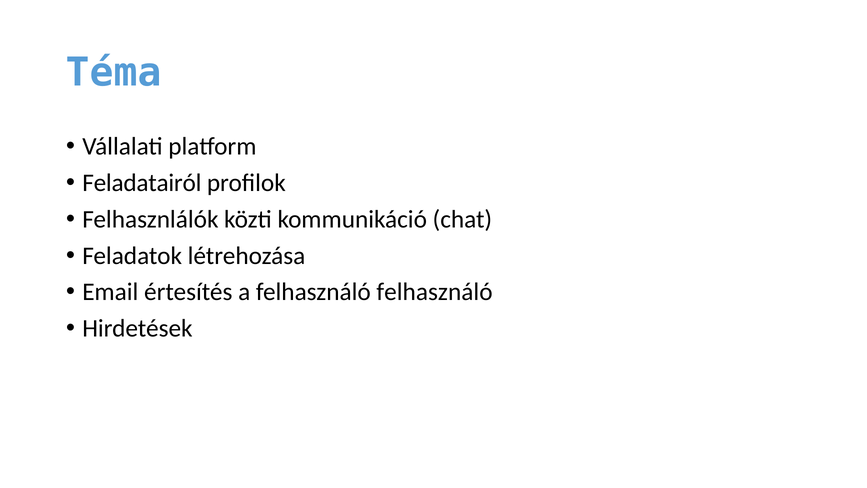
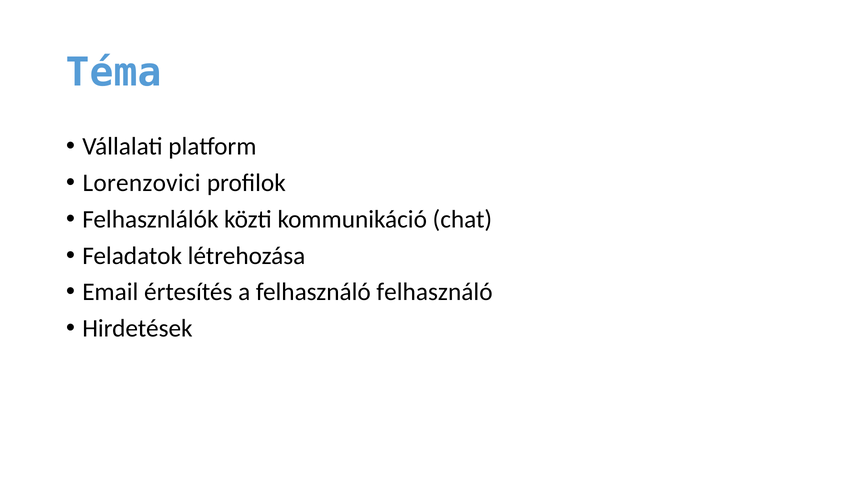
Feladatairól: Feladatairól -> Lorenzovici (142, 183)
